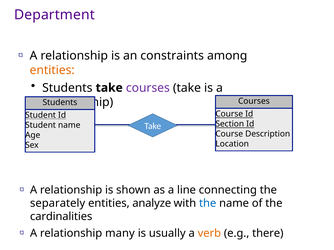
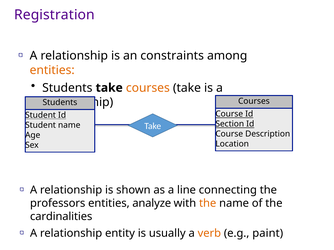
Department: Department -> Registration (54, 15)
courses colour: purple -> orange (148, 88)
separately: separately -> professors (58, 204)
the colour: blue -> orange (208, 204)
many: many -> entity (120, 234)
there: there -> paint (268, 234)
